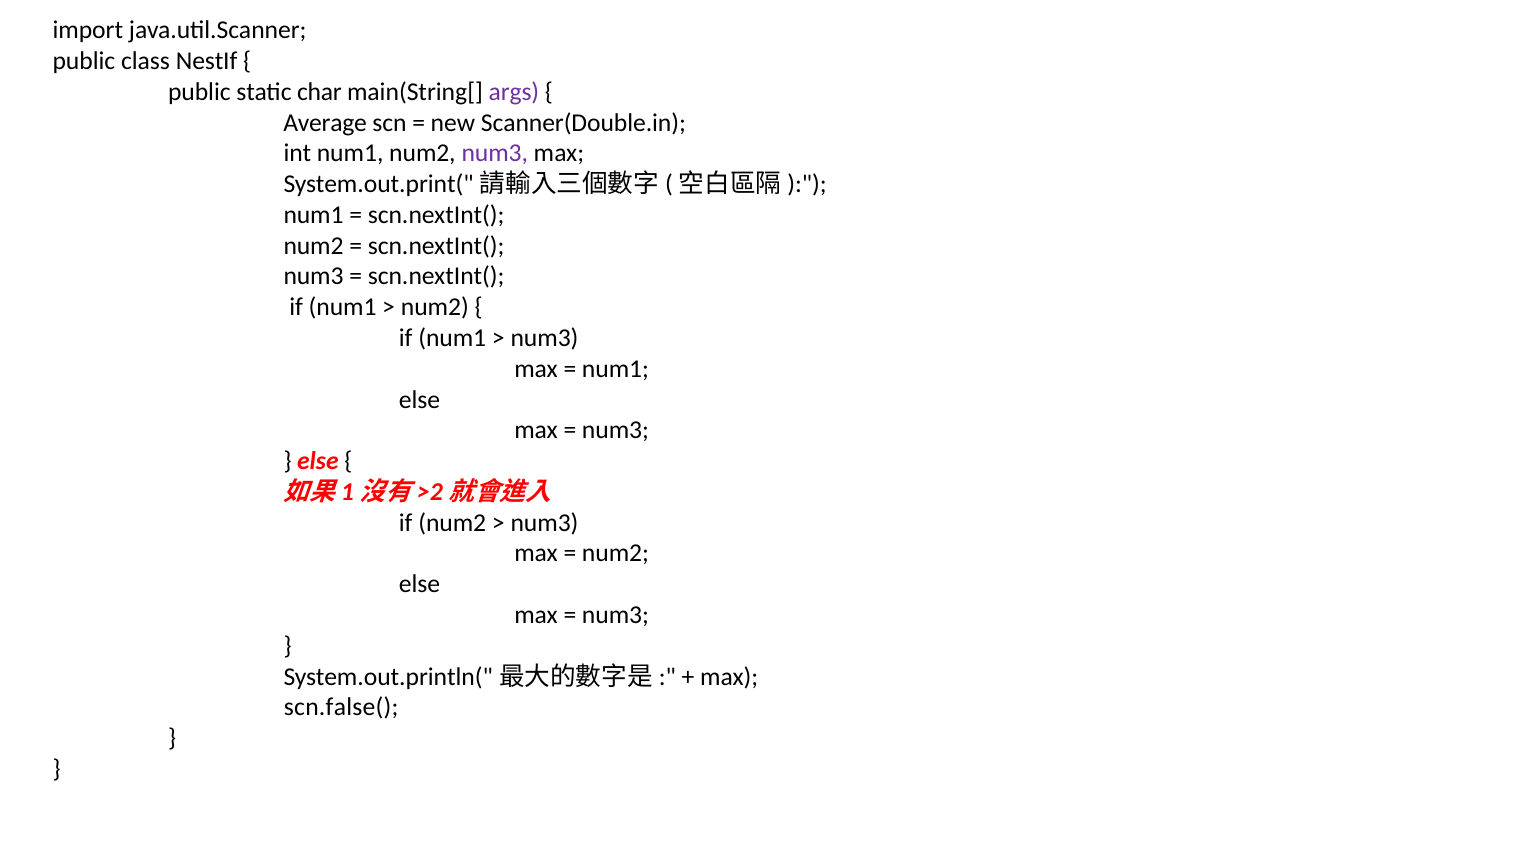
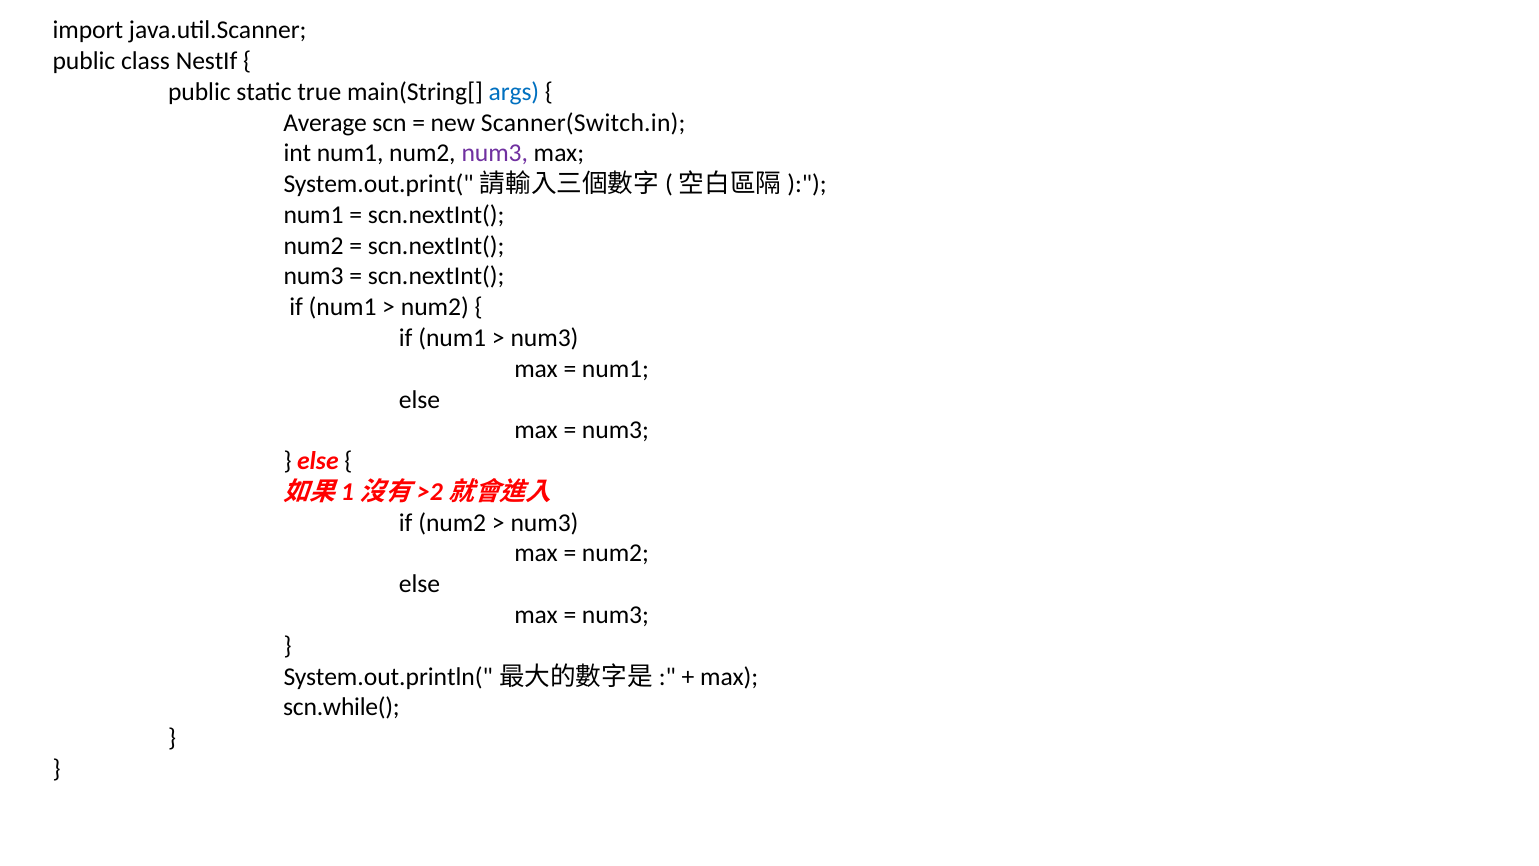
char: char -> true (319, 92)
args colour: purple -> blue (514, 92)
Scanner(Double.in: Scanner(Double.in -> Scanner(Switch.in (583, 123)
scn.false(: scn.false( -> scn.while( (342, 707)
